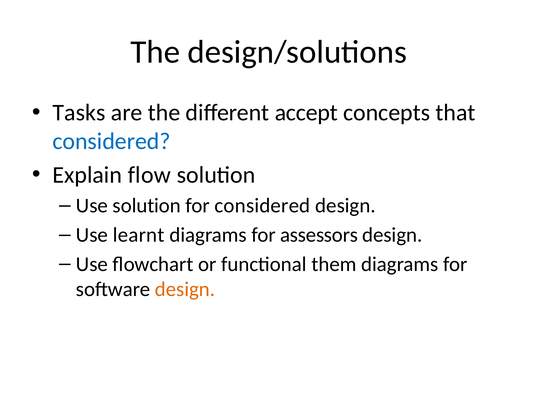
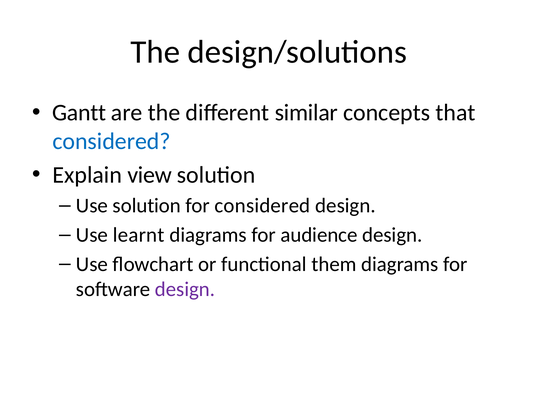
Tasks: Tasks -> Gantt (79, 113)
accept: accept -> similar (306, 113)
flow: flow -> view (150, 175)
assessors: assessors -> audience (319, 235)
design colour: orange -> purple (185, 290)
